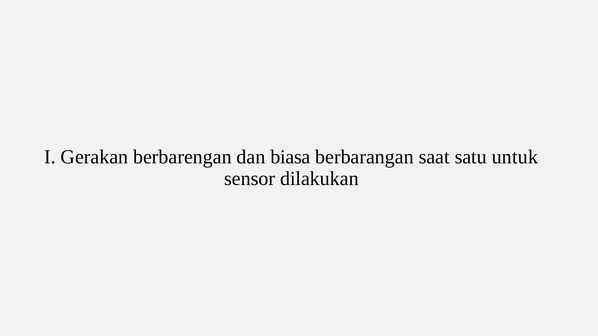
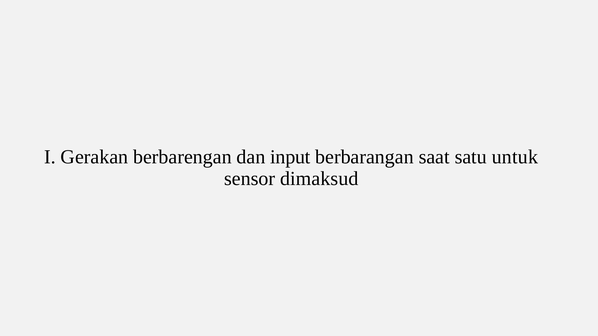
biasa: biasa -> input (290, 157)
dilakukan: dilakukan -> dimaksud (319, 179)
